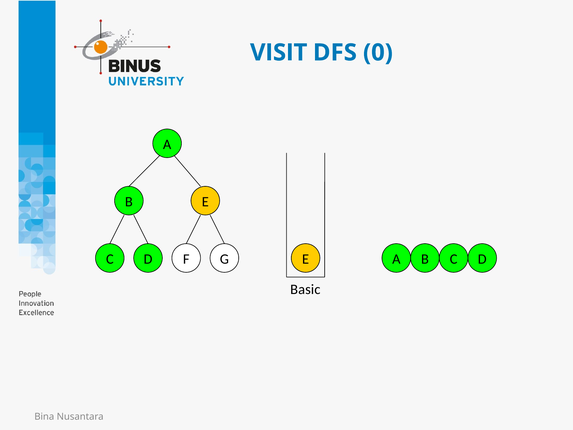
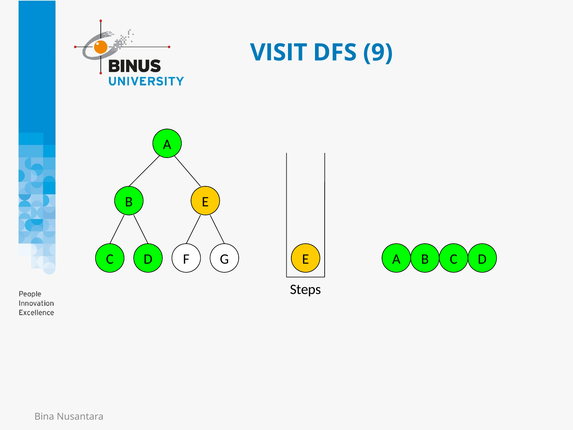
0: 0 -> 9 (378, 53)
Basic: Basic -> Steps (305, 289)
